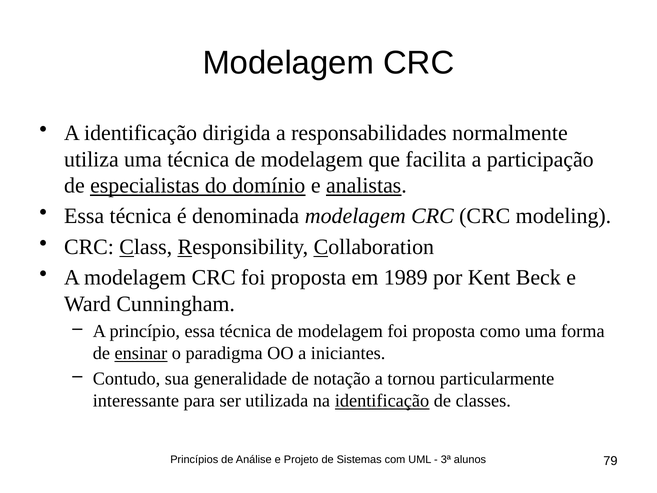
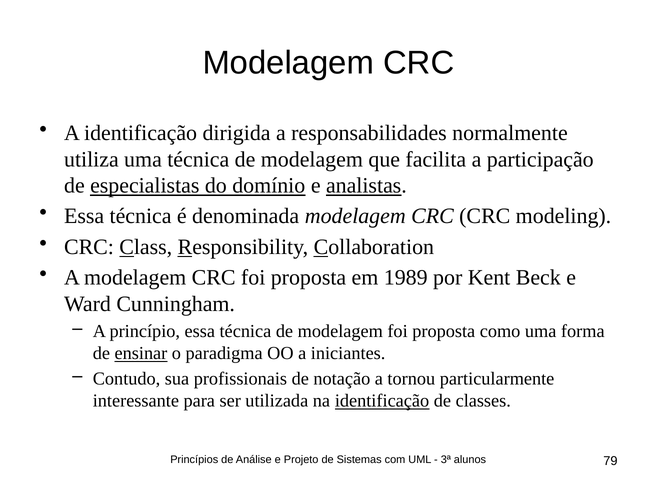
generalidade: generalidade -> profissionais (240, 379)
